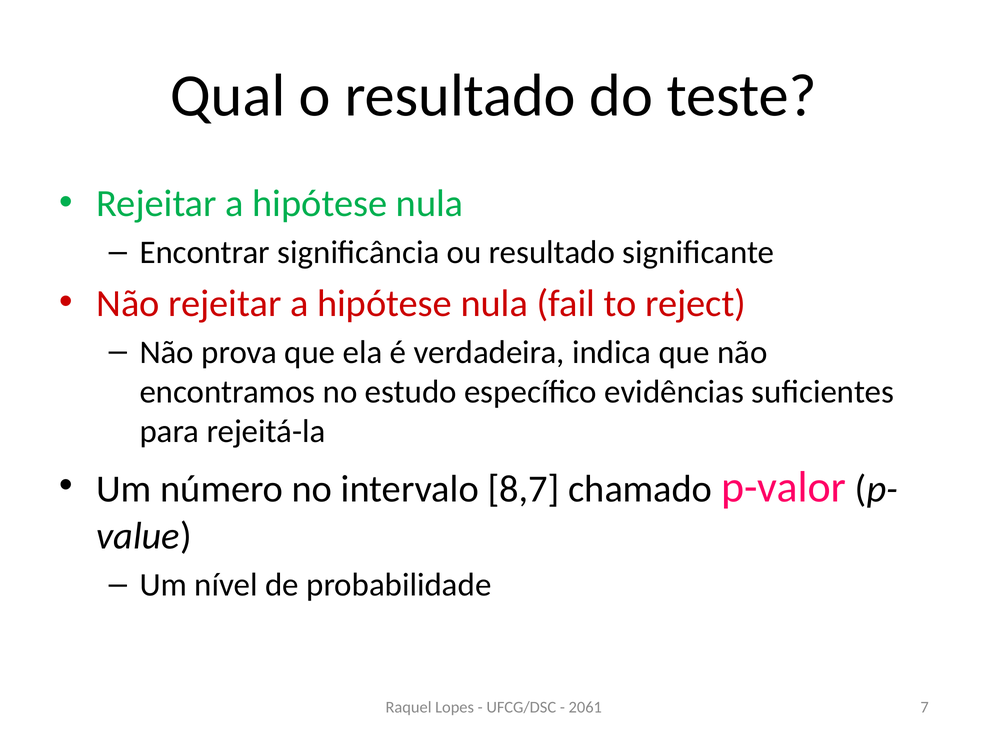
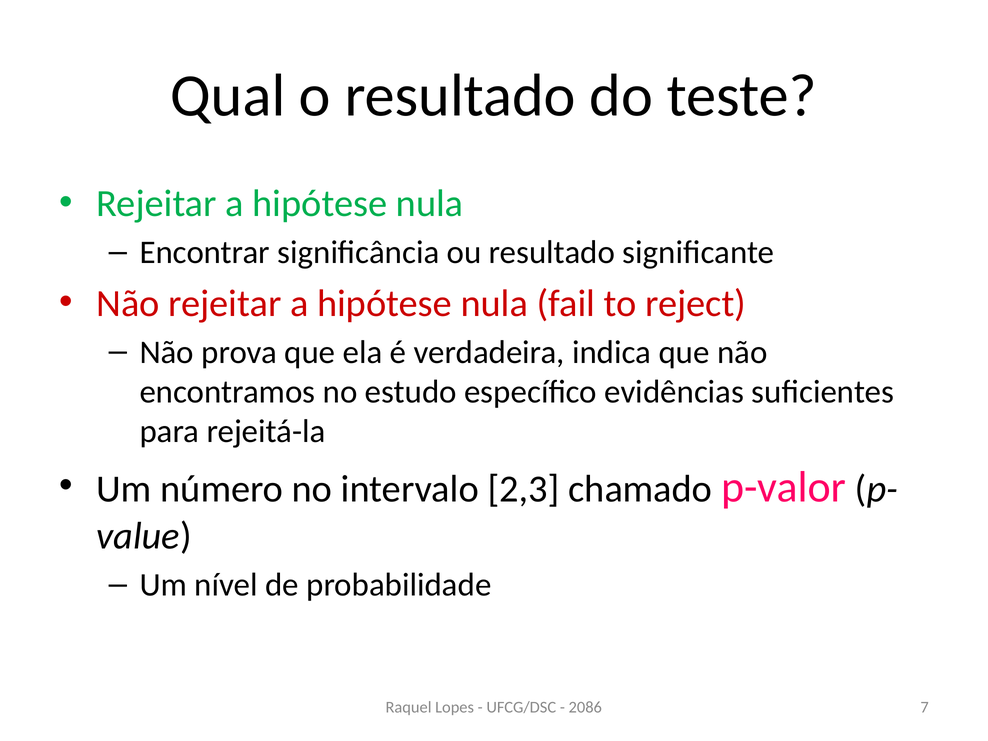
8,7: 8,7 -> 2,3 (523, 489)
2061: 2061 -> 2086 (585, 707)
